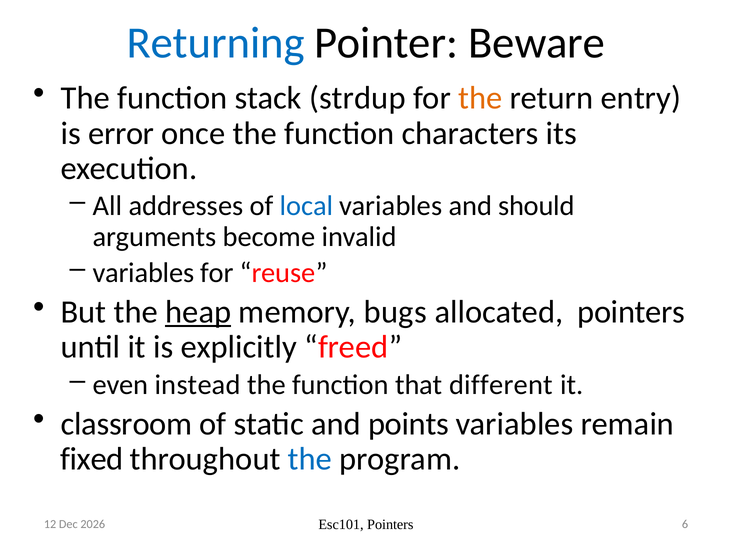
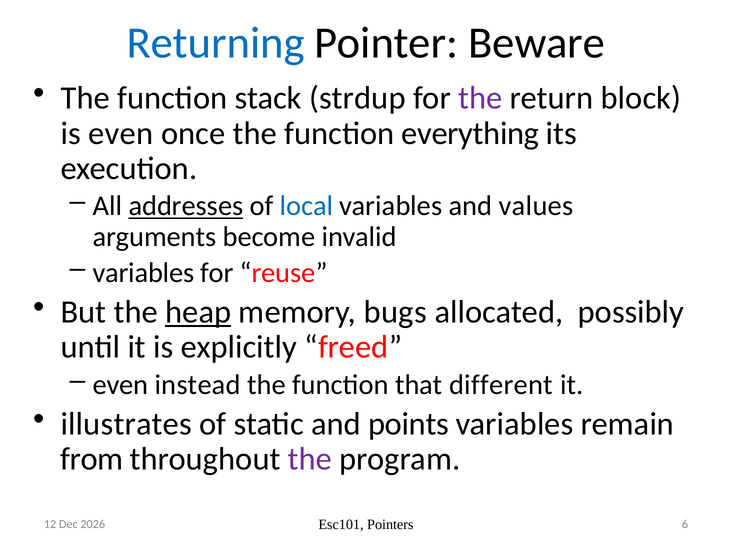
the colour: orange -> purple (480, 98)
entry: entry -> block (641, 98)
is error: error -> even (121, 133)
characters: characters -> everything (470, 133)
addresses underline: none -> present (186, 206)
should: should -> values (536, 206)
allocated pointers: pointers -> possibly (631, 312)
classroom: classroom -> illustrates (126, 424)
fixed: fixed -> from (92, 459)
the colour: blue -> purple (310, 459)
